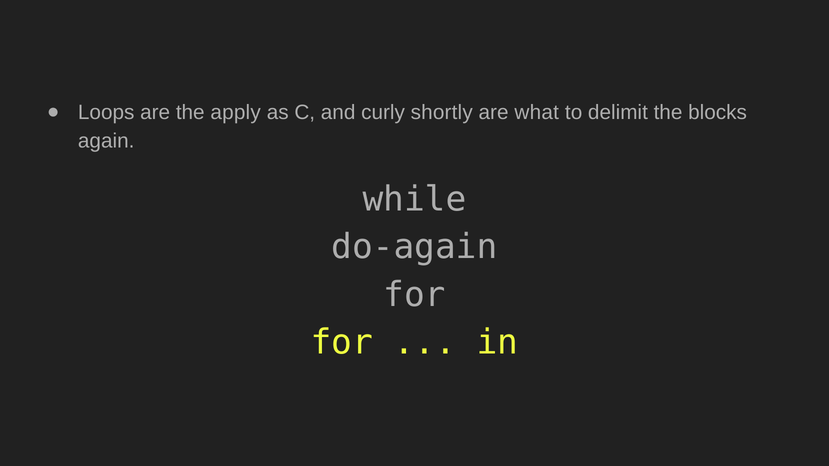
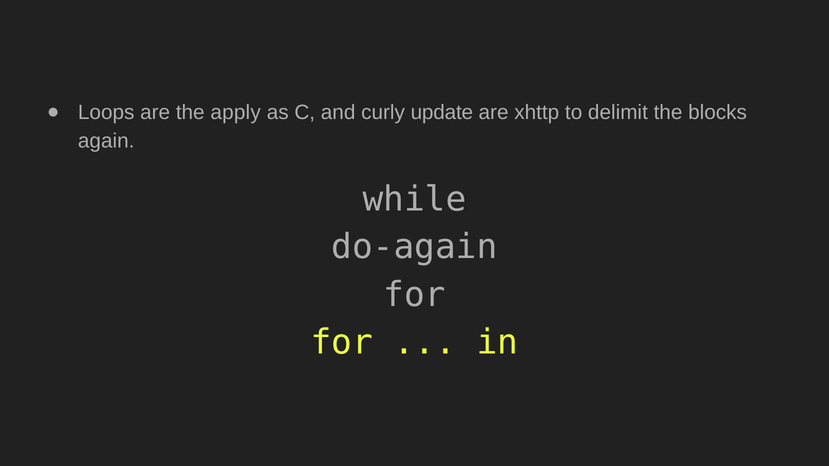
shortly: shortly -> update (442, 113)
what: what -> xhttp (537, 113)
